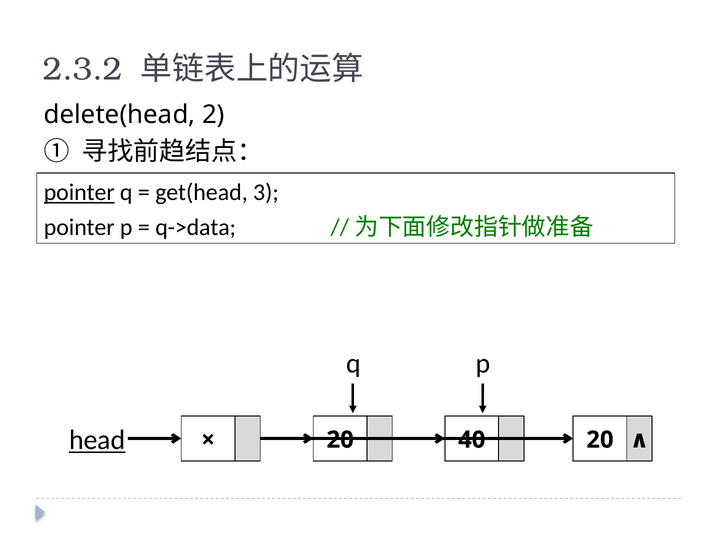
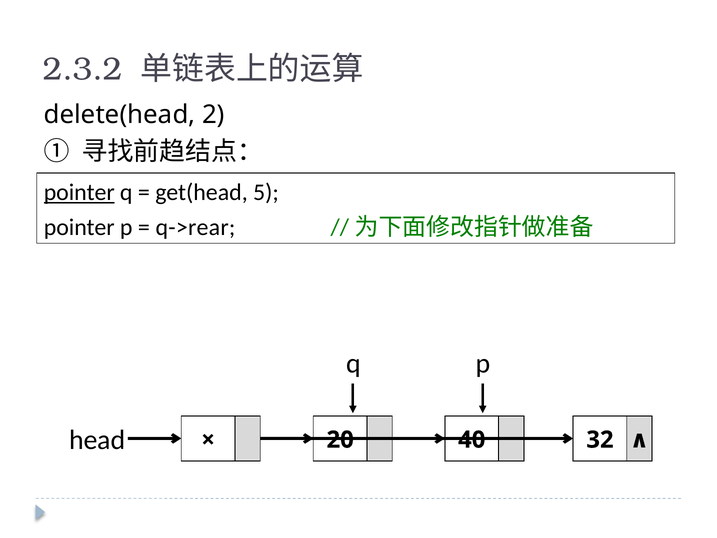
3: 3 -> 5 (266, 192)
q->data: q->data -> q->rear (195, 227)
head underline: present -> none (97, 440)
20: 20 -> 32 (600, 440)
